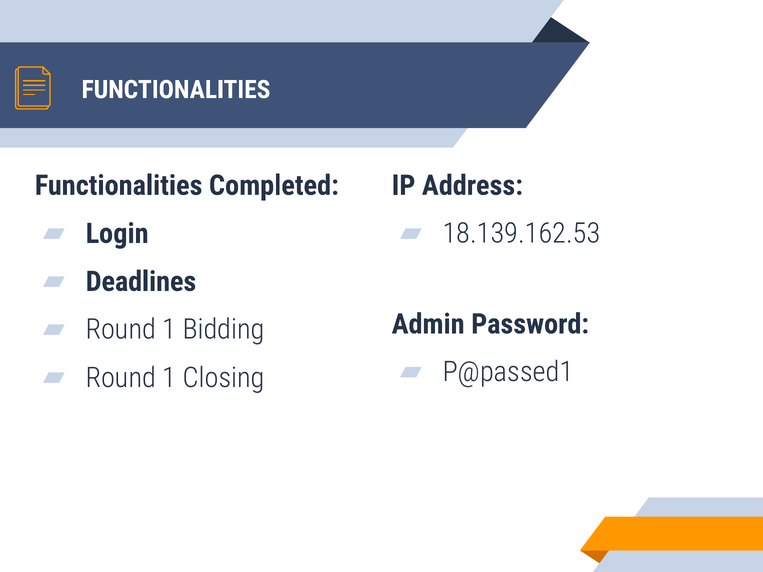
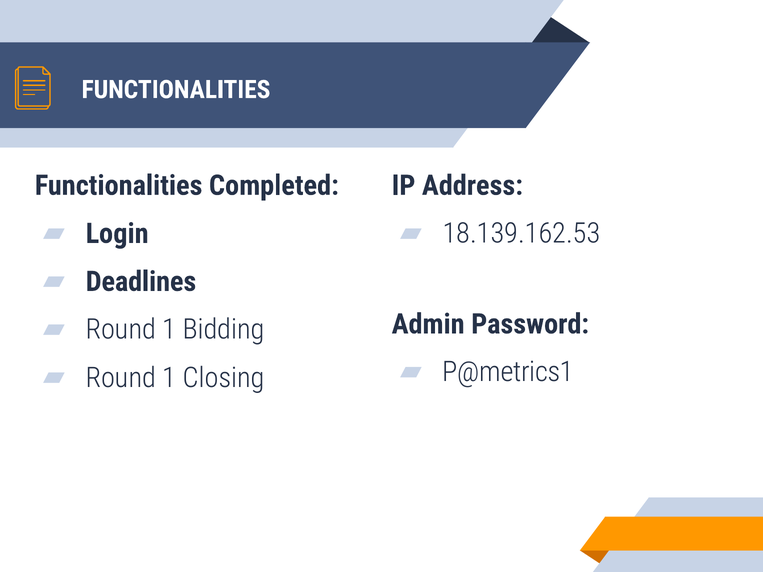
P@passed1: P@passed1 -> P@metrics1 (508, 372)
